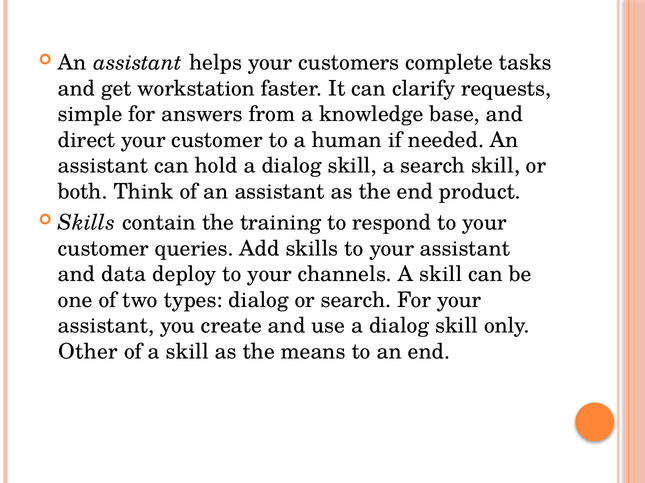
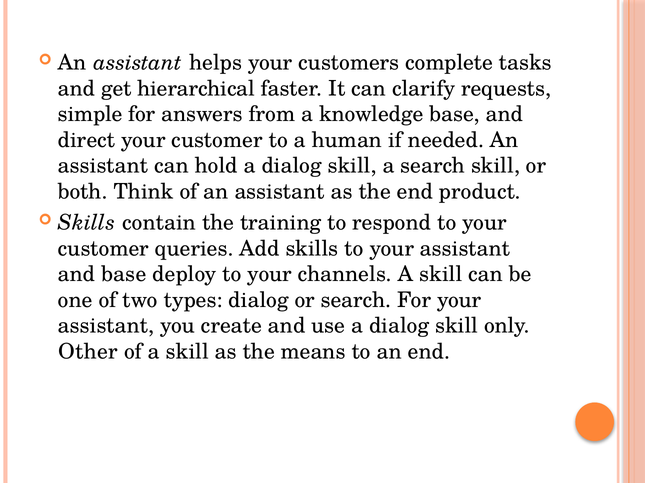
workstation: workstation -> hierarchical (196, 89)
and data: data -> base (124, 275)
